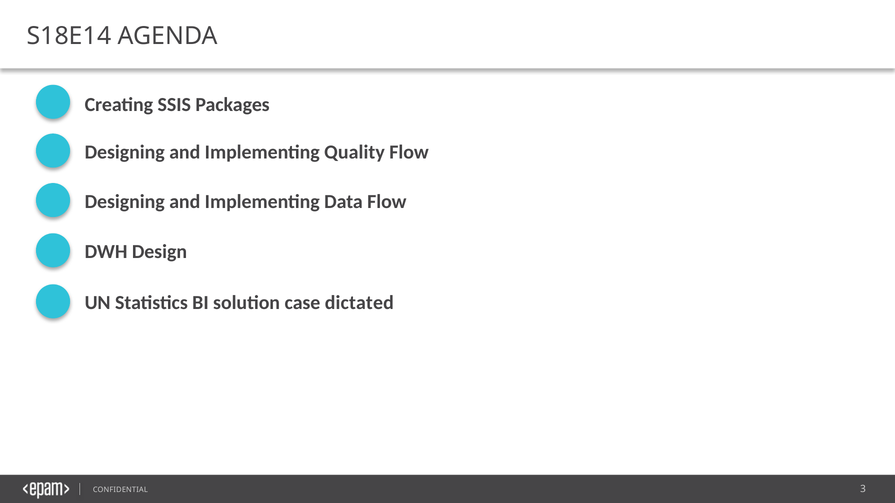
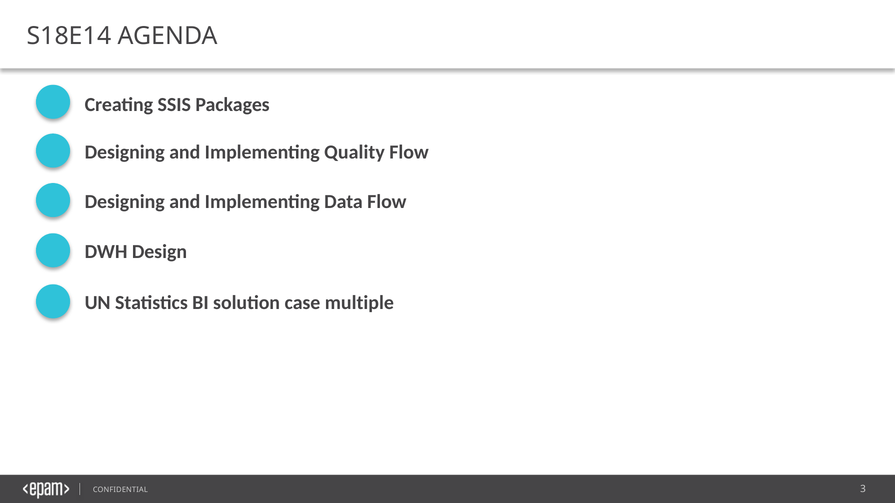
dictated: dictated -> multiple (359, 303)
